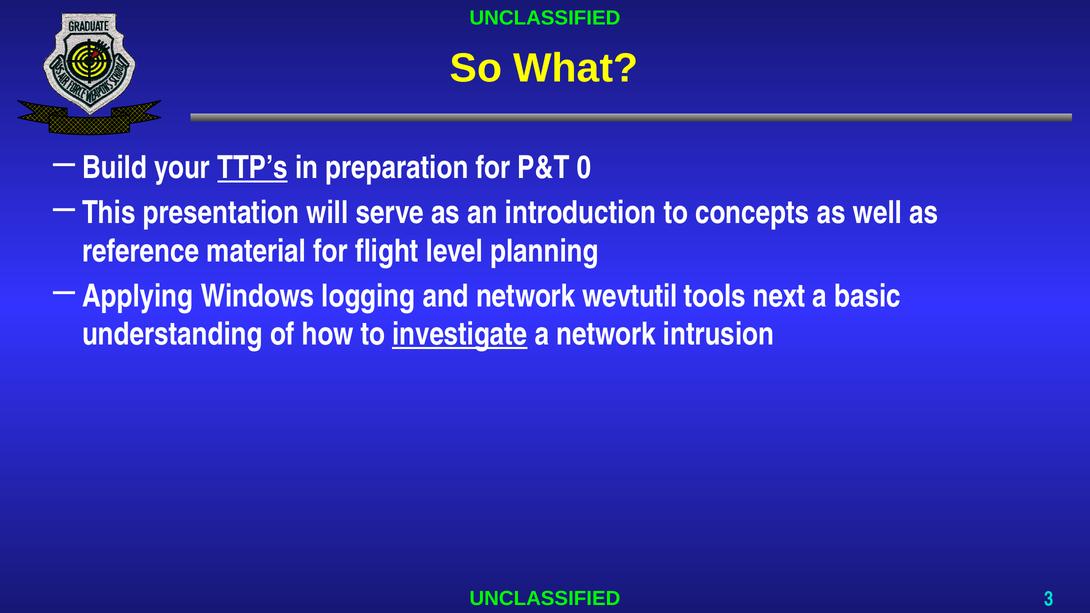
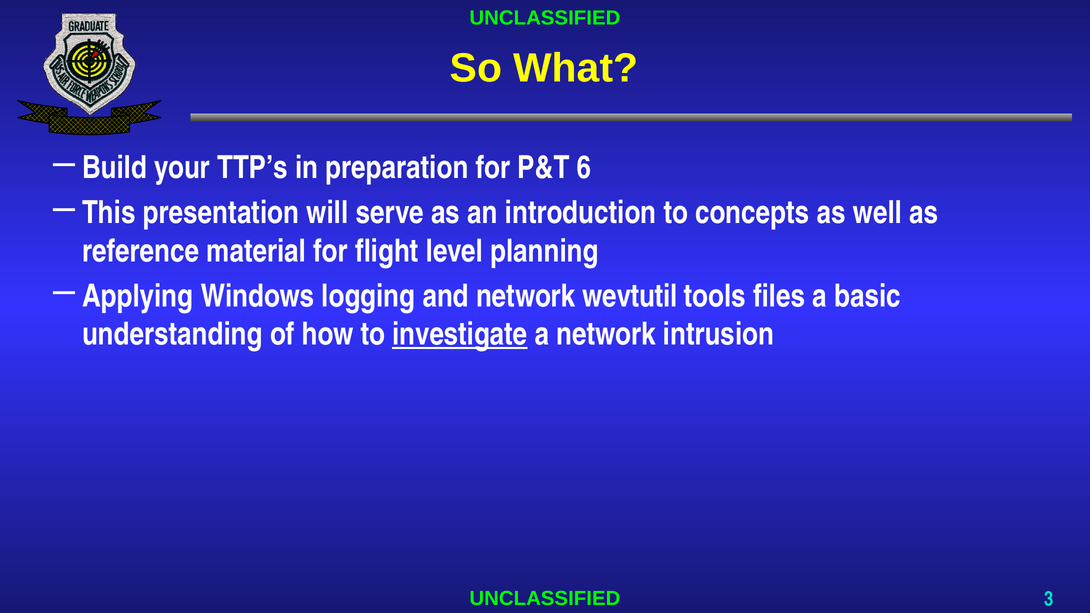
TTP’s underline: present -> none (253, 168)
0: 0 -> 6 (584, 168)
next: next -> files (779, 296)
